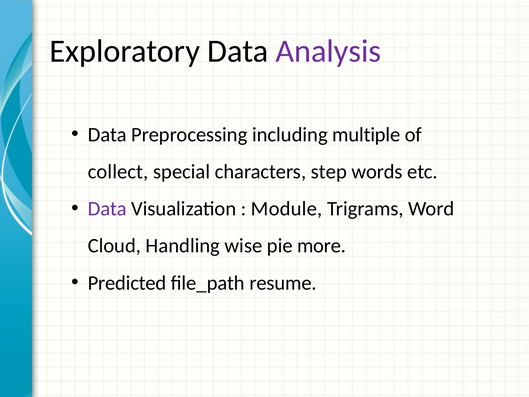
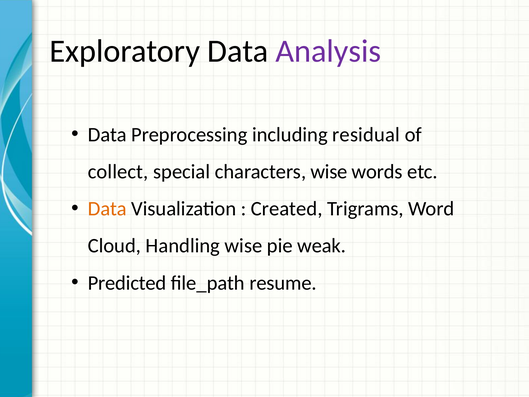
multiple: multiple -> residual (366, 135)
characters step: step -> wise (329, 172)
Data colour: purple -> orange (107, 209)
Module: Module -> Created (287, 209)
more: more -> weak (322, 246)
